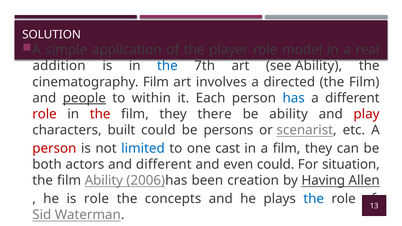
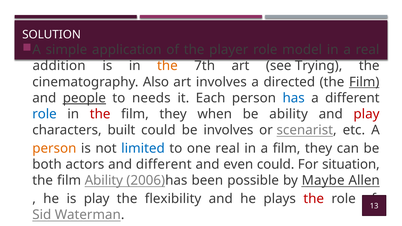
the colour: blue -> orange (167, 66)
see Ability: Ability -> Trying (319, 66)
cinematography Film: Film -> Also (156, 82)
Film underline: none -> present (364, 82)
within: within -> needs (151, 98)
role colour: red -> blue (44, 114)
there: there -> when (215, 114)
be persons: persons -> involves (228, 130)
person colour: red -> orange (54, 148)
one cast: cast -> real (228, 148)
creation: creation -> possible (253, 181)
Having: Having -> Maybe (323, 181)
is role: role -> play (97, 199)
concepts: concepts -> flexibility (173, 199)
the colour: blue -> red (314, 199)
